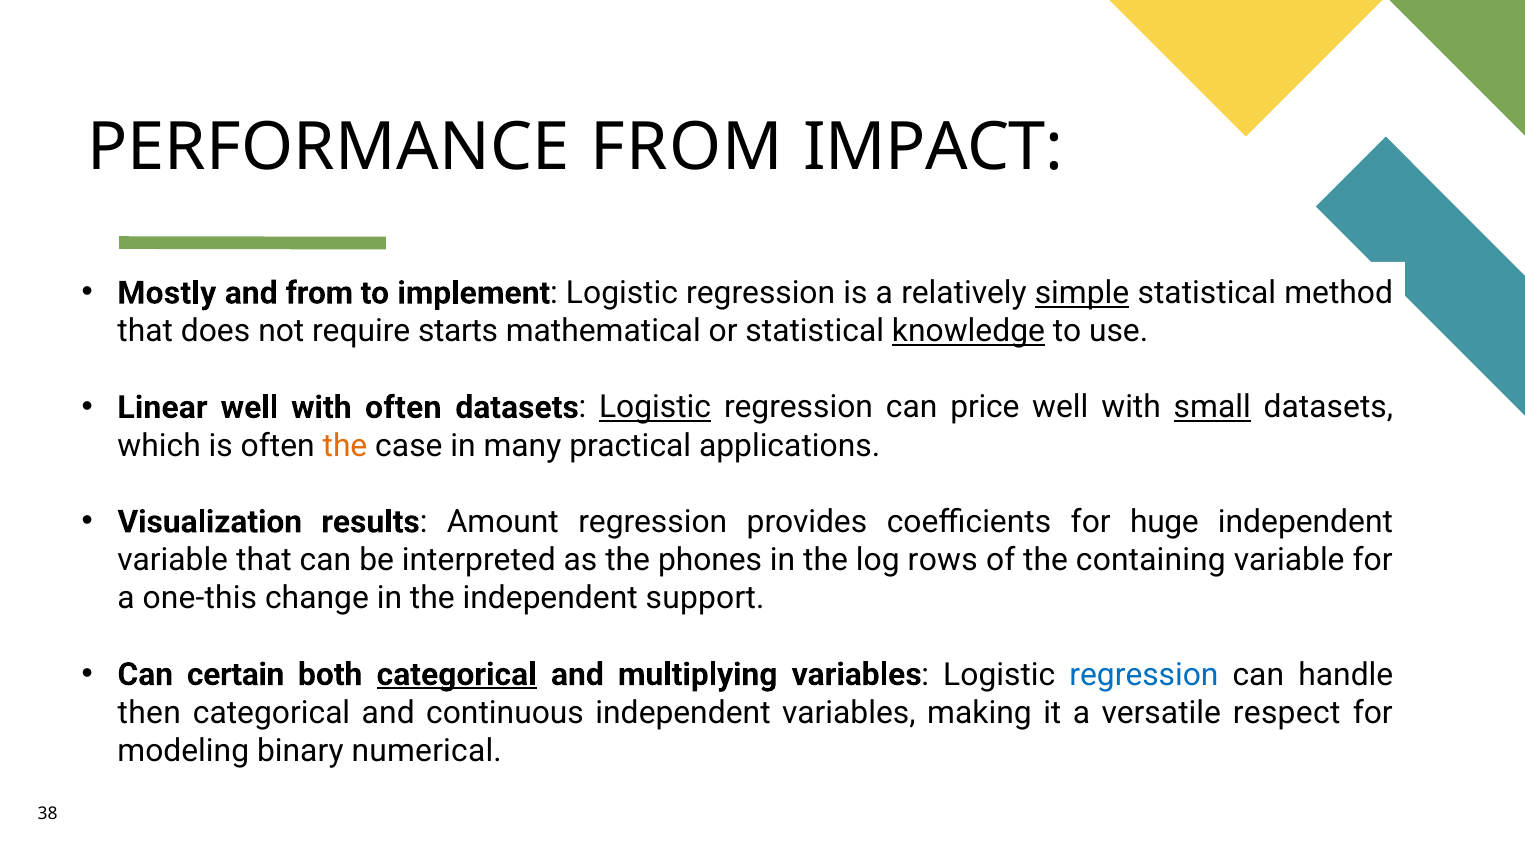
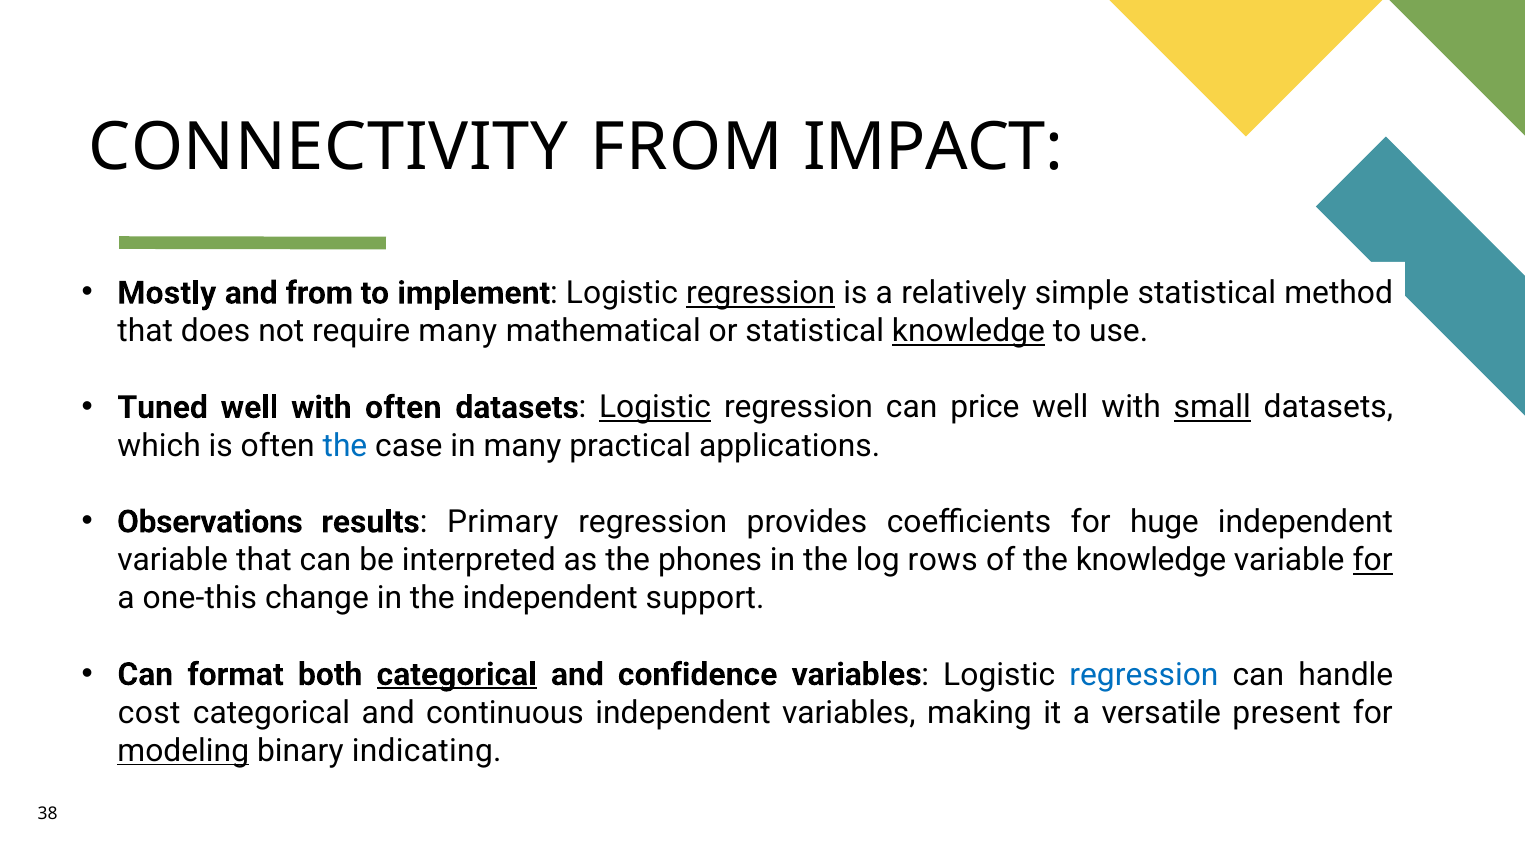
PERFORMANCE: PERFORMANCE -> CONNECTIVITY (328, 148)
regression underline: none -> present (761, 293)
simple underline: present -> none (1082, 293)
require starts: starts -> many (458, 331)
Linear: Linear -> Tuned (163, 407)
the colour: orange -> blue (345, 446)
Visualization: Visualization -> Observations (210, 522)
Amount: Amount -> Primary (503, 522)
the containing: containing -> knowledge (1151, 560)
for underline: none -> present (1373, 560)
certain: certain -> format (236, 674)
multiplying: multiplying -> confidence (698, 674)
then: then -> cost (149, 712)
respect: respect -> present (1287, 712)
modeling underline: none -> present (183, 751)
numerical: numerical -> indicating (427, 751)
